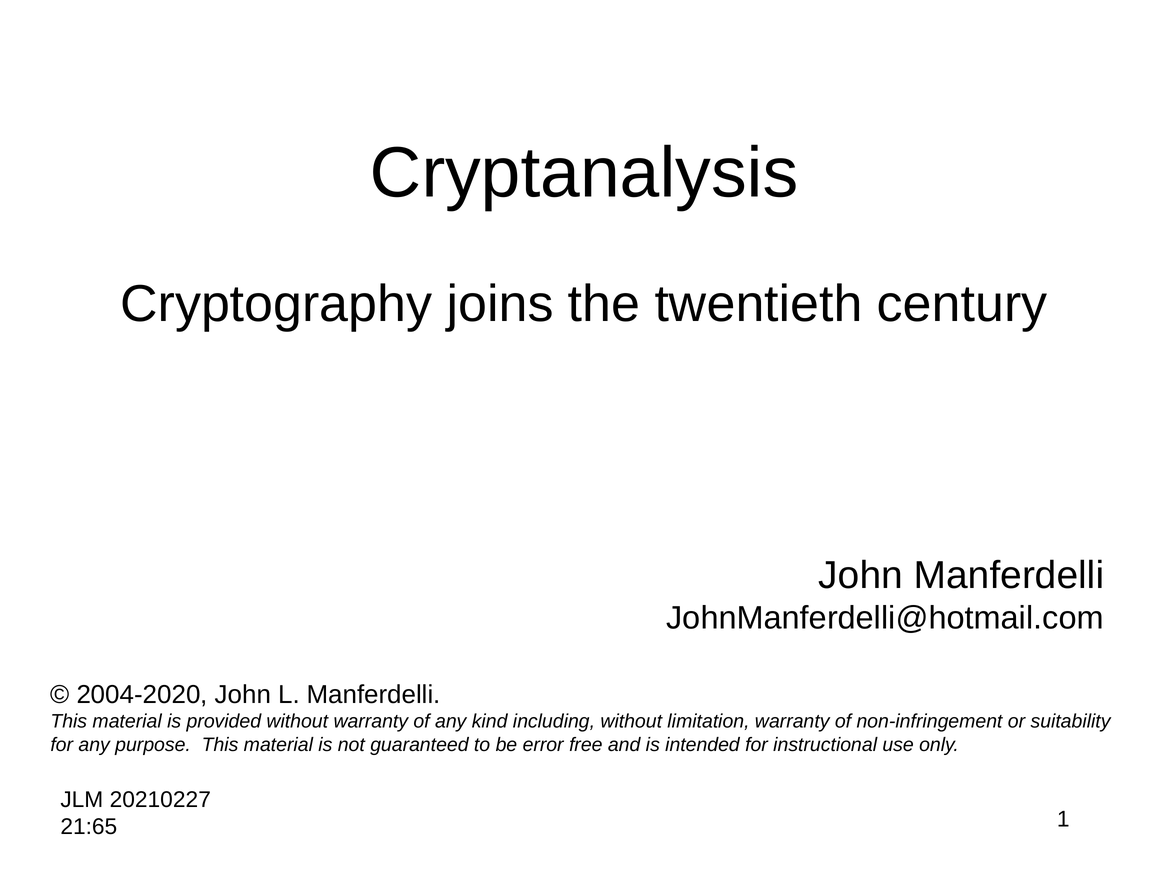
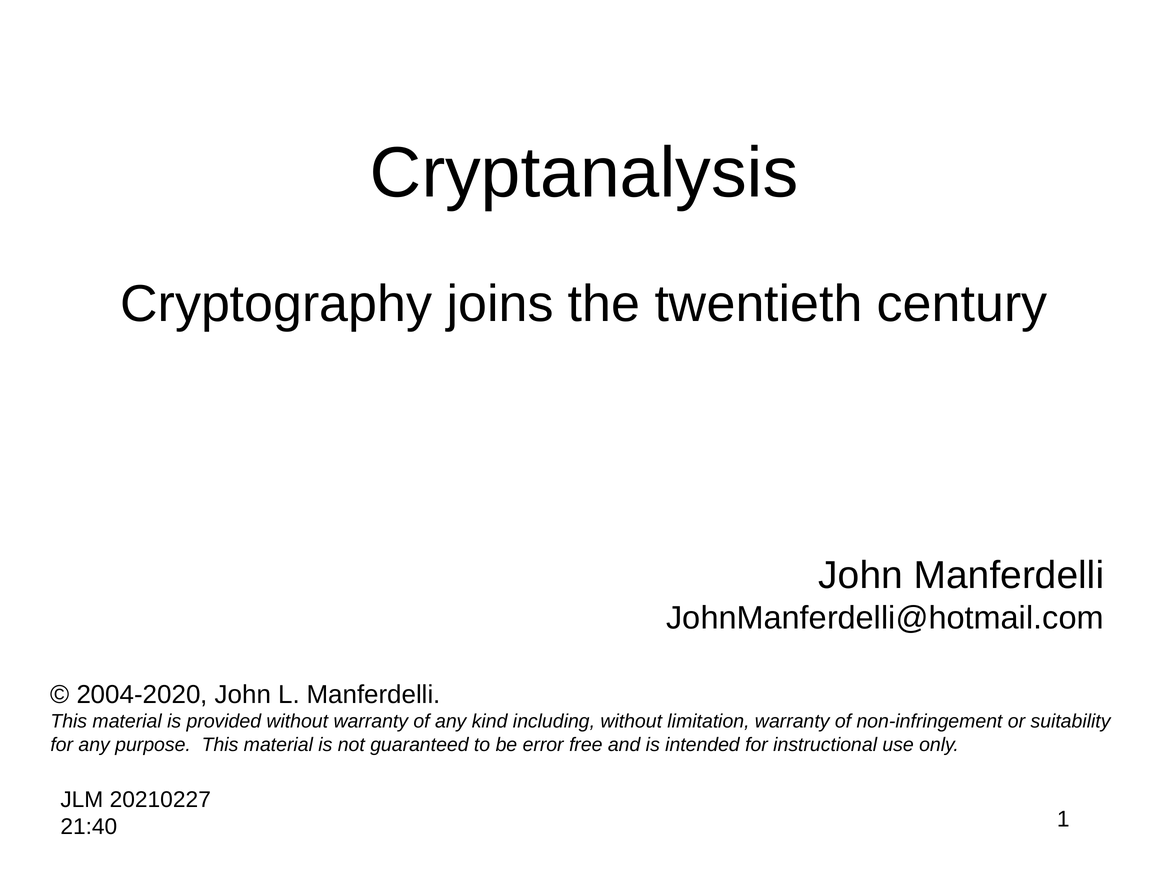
21:65: 21:65 -> 21:40 (89, 828)
